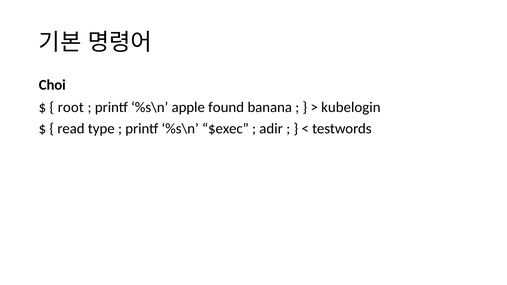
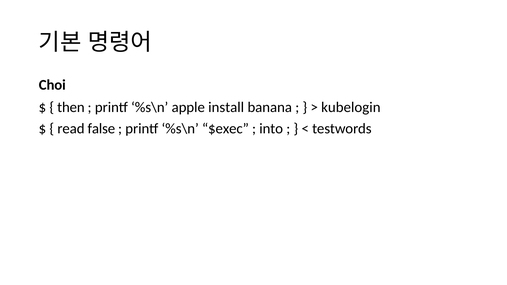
root: root -> then (71, 107)
found: found -> install (226, 107)
type: type -> false (101, 129)
adir: adir -> into (271, 129)
